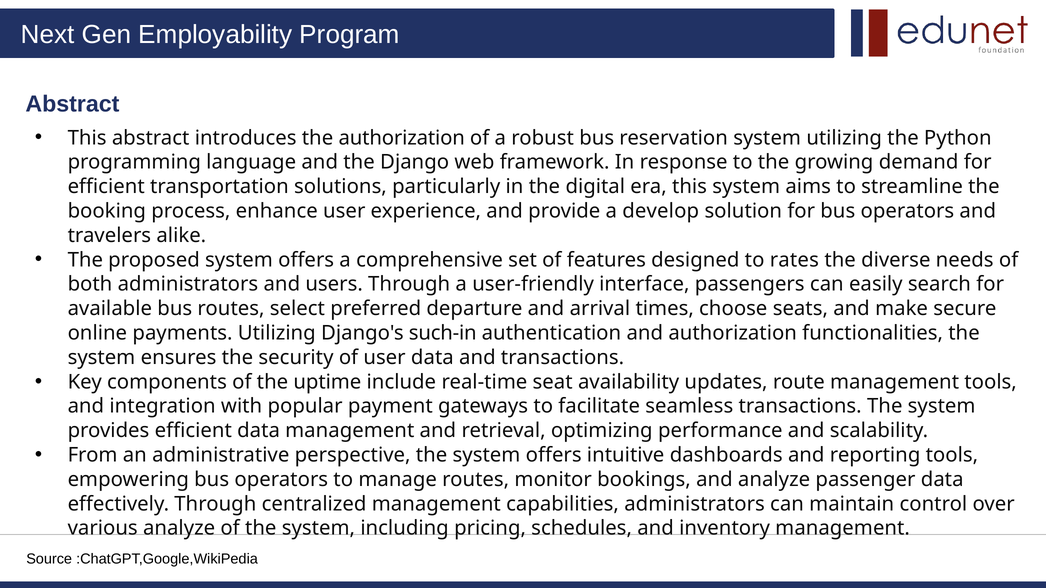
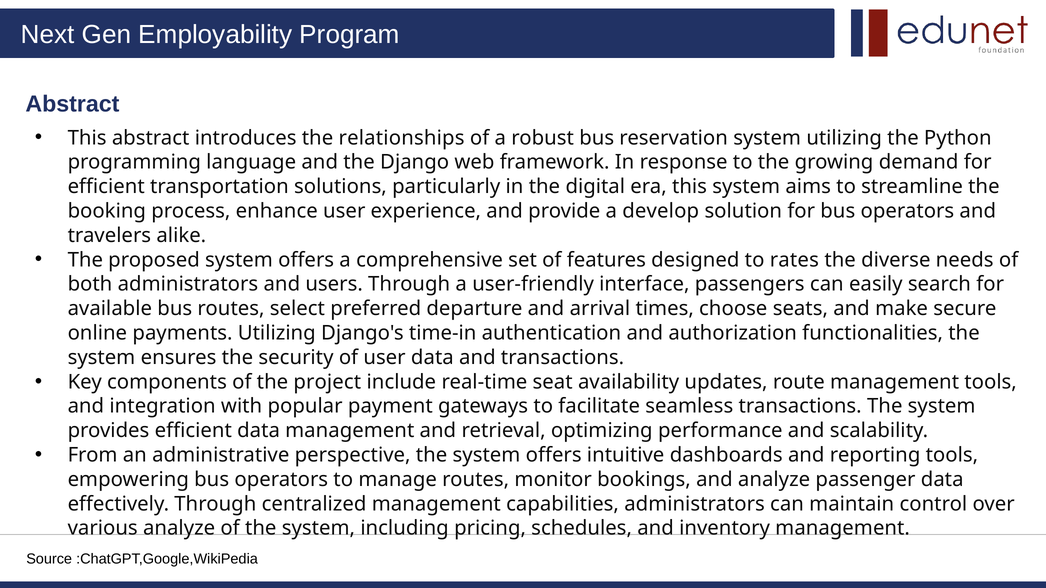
the authorization: authorization -> relationships (402, 138)
such-in: such-in -> time-in (443, 333)
uptime: uptime -> project (327, 382)
